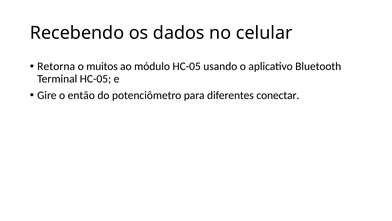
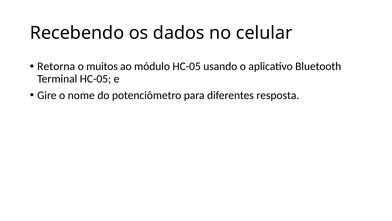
então: então -> nome (81, 95)
conectar: conectar -> resposta (278, 95)
